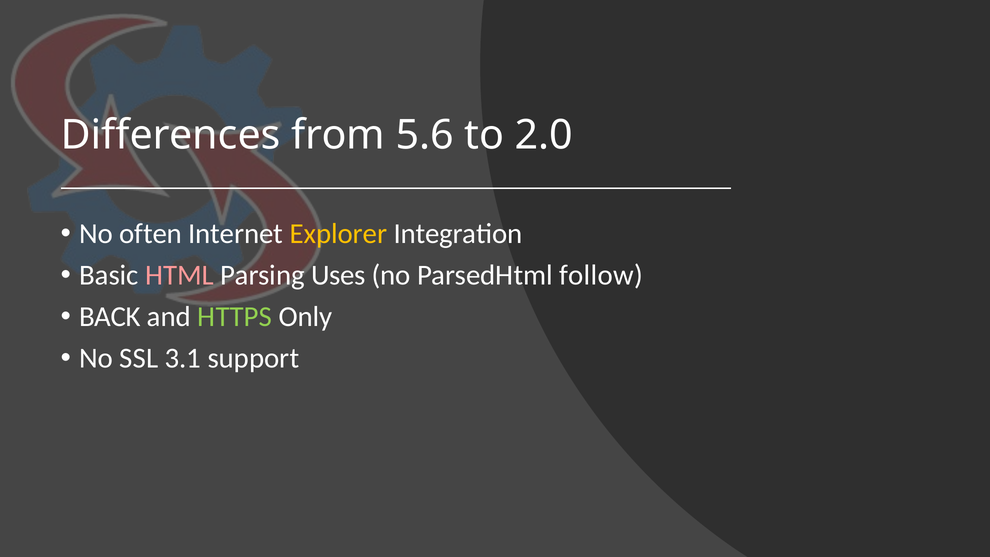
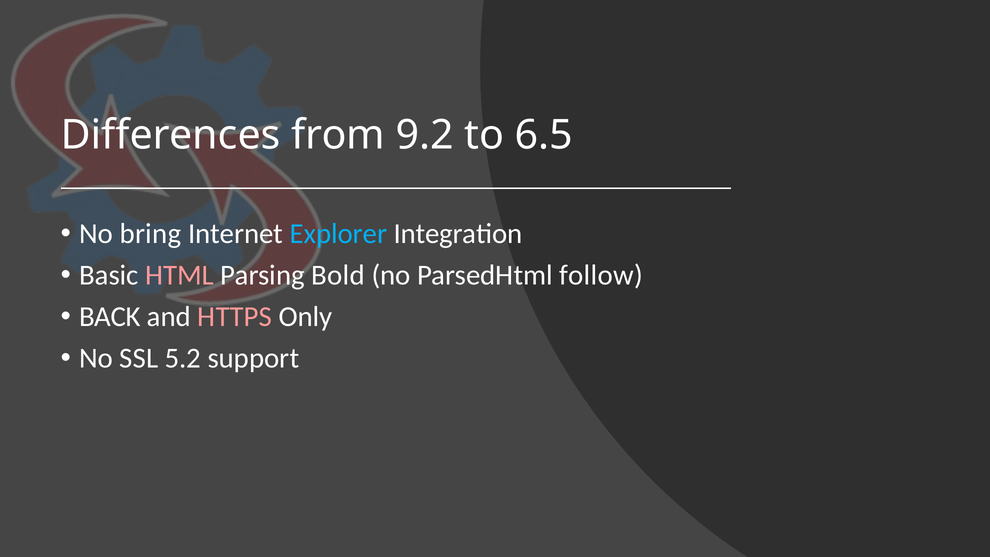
5.6: 5.6 -> 9.2 (425, 135)
2.0: 2.0 -> 6.5 (544, 135)
often: often -> bring (150, 234)
Explorer colour: yellow -> light blue (338, 234)
Uses: Uses -> Bold (338, 275)
HTTPS colour: light green -> pink (235, 317)
3.1: 3.1 -> 5.2 (183, 358)
